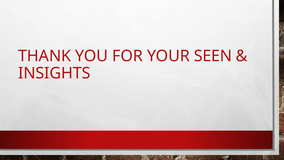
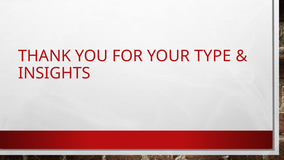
SEEN: SEEN -> TYPE (213, 56)
